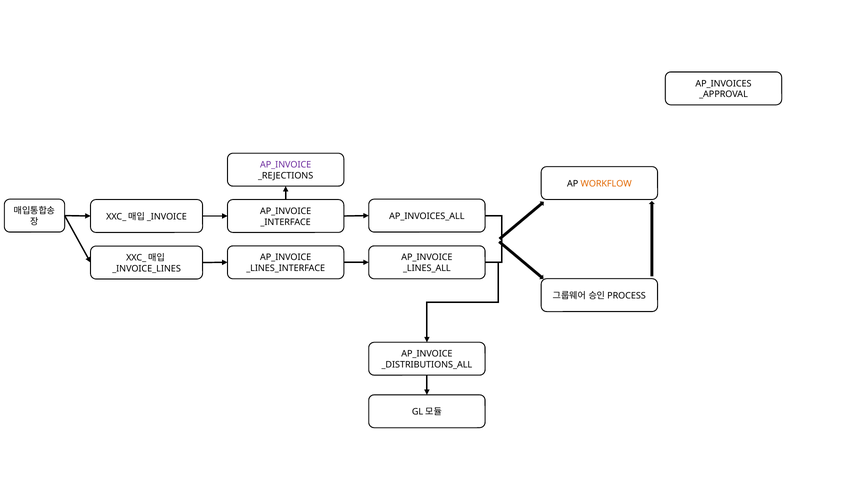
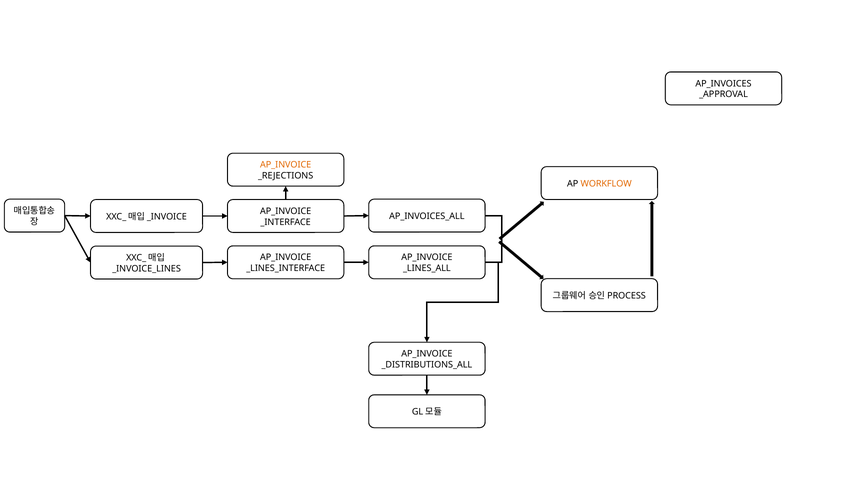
AP_INVOICE colour: purple -> orange (286, 165)
